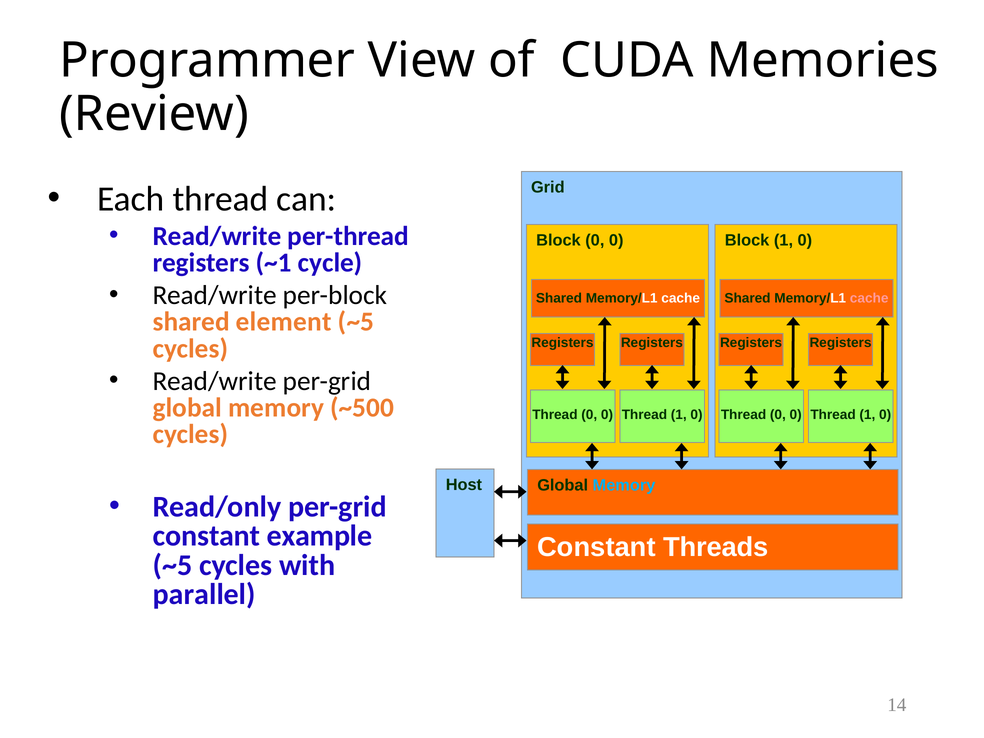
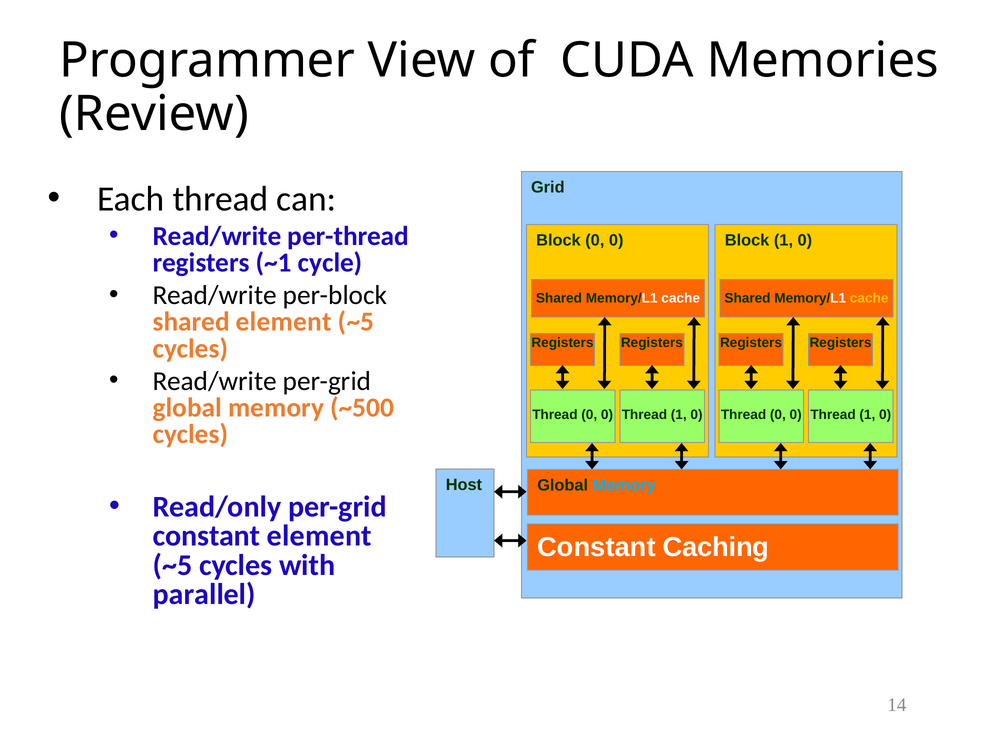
cache colour: pink -> yellow (869, 298)
constant example: example -> element (319, 536)
Threads: Threads -> Caching (716, 547)
